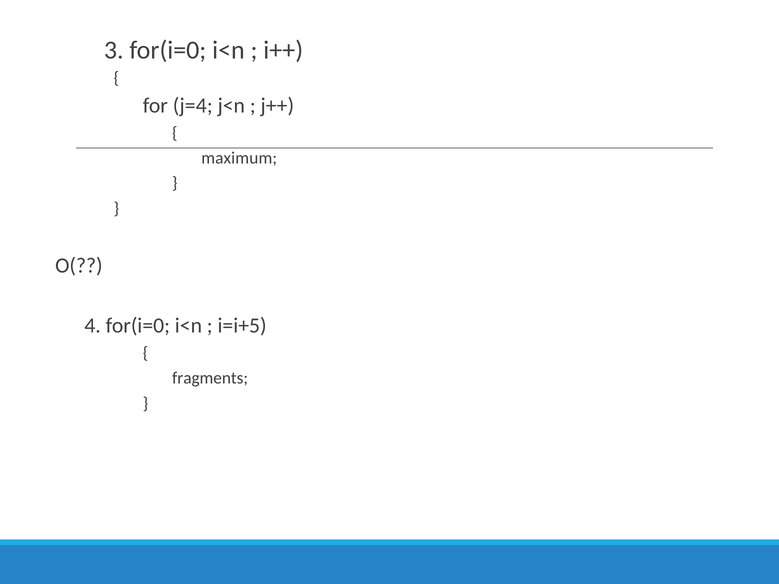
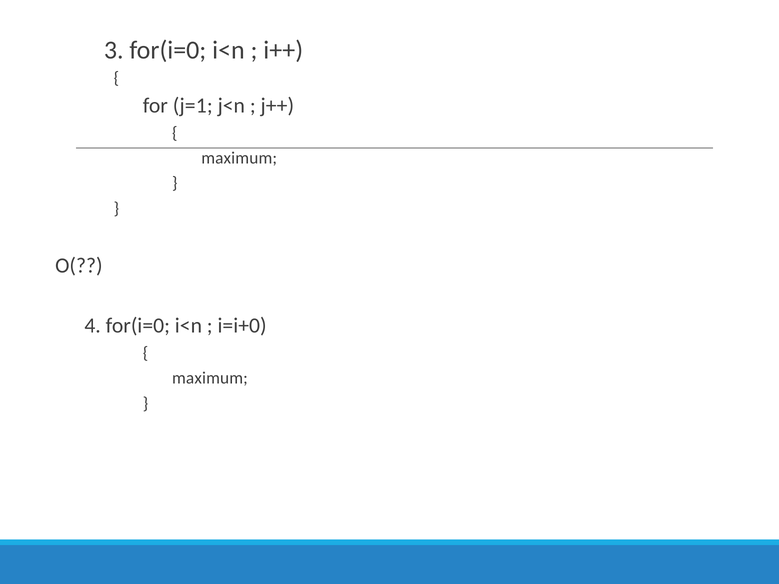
j=4: j=4 -> j=1 (193, 105)
i=i+5: i=i+5 -> i=i+0 (242, 326)
fragments: fragments -> maximum (210, 378)
